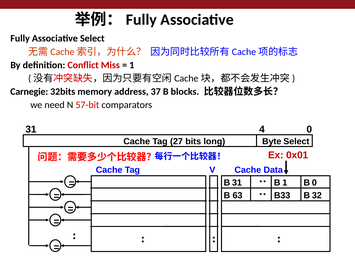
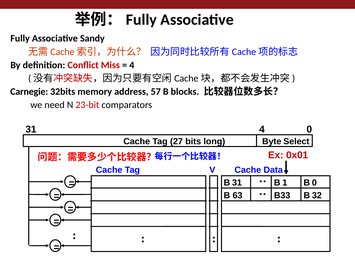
Associative Select: Select -> Sandy (92, 38)
1: 1 -> 4 (132, 65)
37: 37 -> 57 (156, 92)
57-bit: 57-bit -> 23-bit (87, 105)
